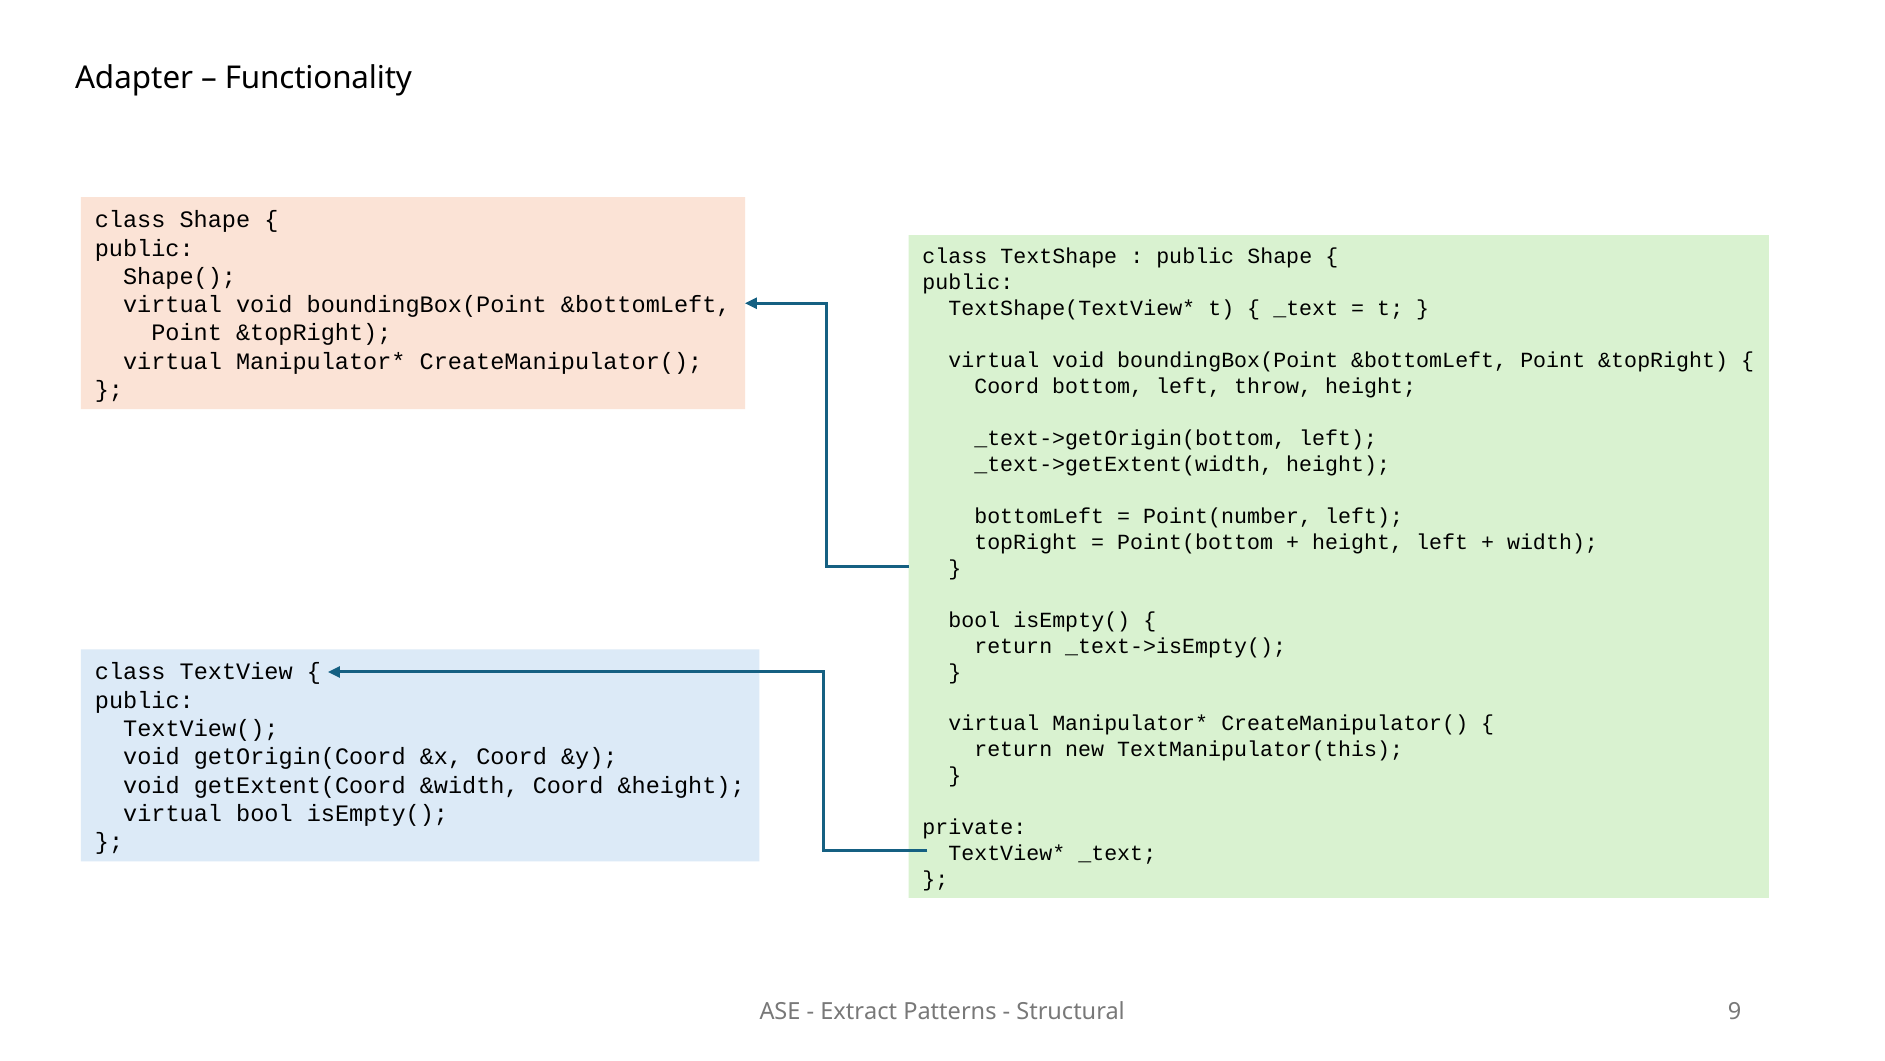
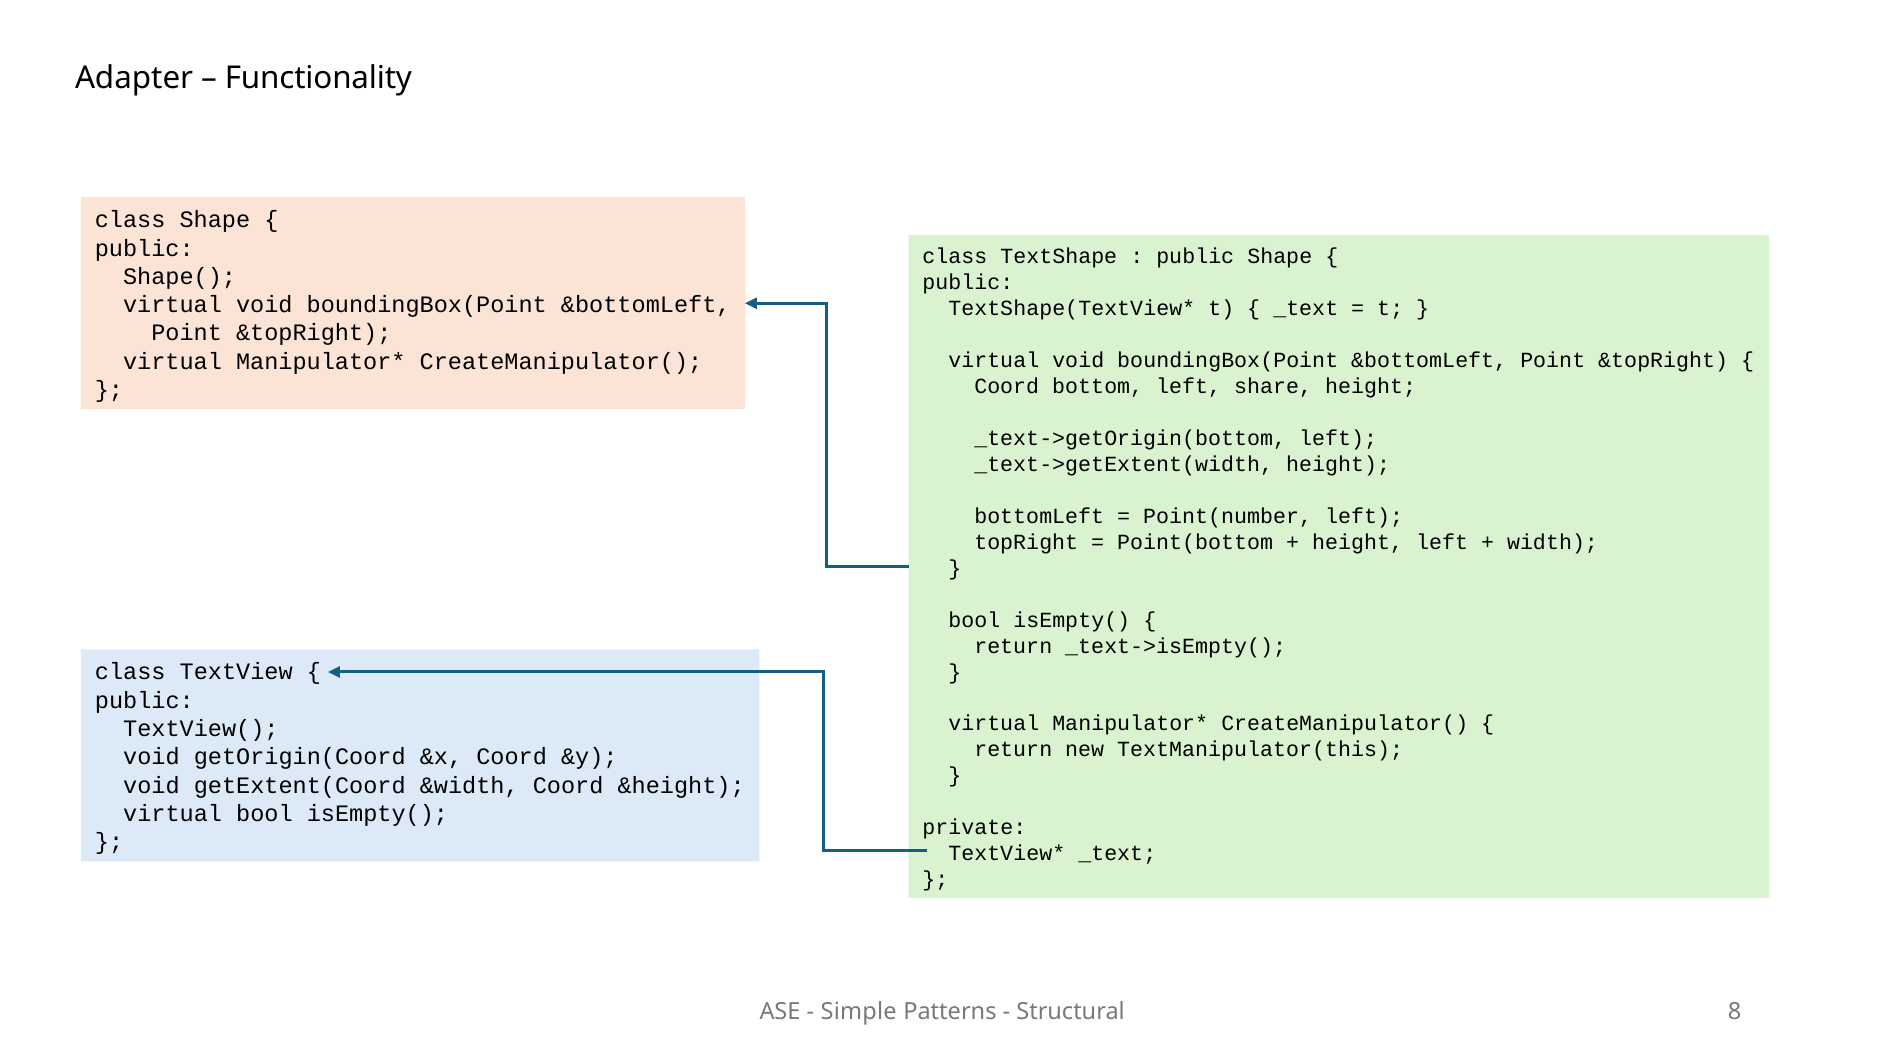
throw: throw -> share (1273, 386)
Extract: Extract -> Simple (859, 1011)
9: 9 -> 8 (1735, 1011)
